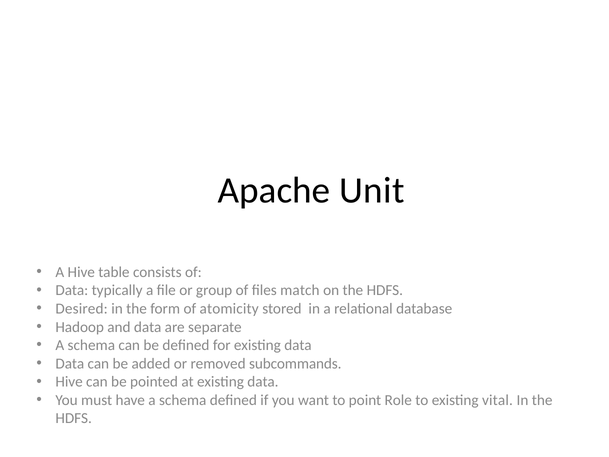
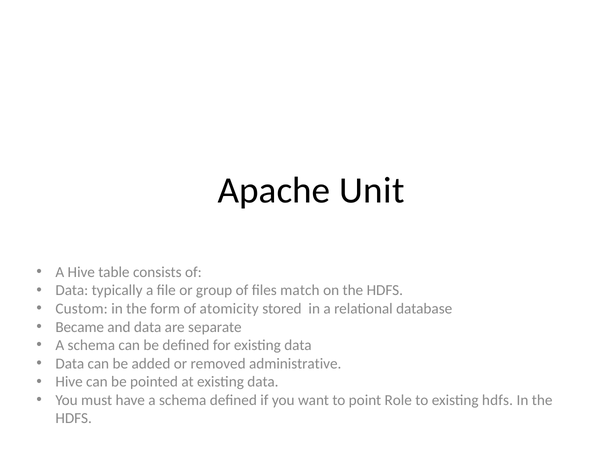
Desired: Desired -> Custom (82, 309)
Hadoop: Hadoop -> Became (80, 327)
subcommands: subcommands -> administrative (295, 363)
existing vital: vital -> hdfs (497, 400)
